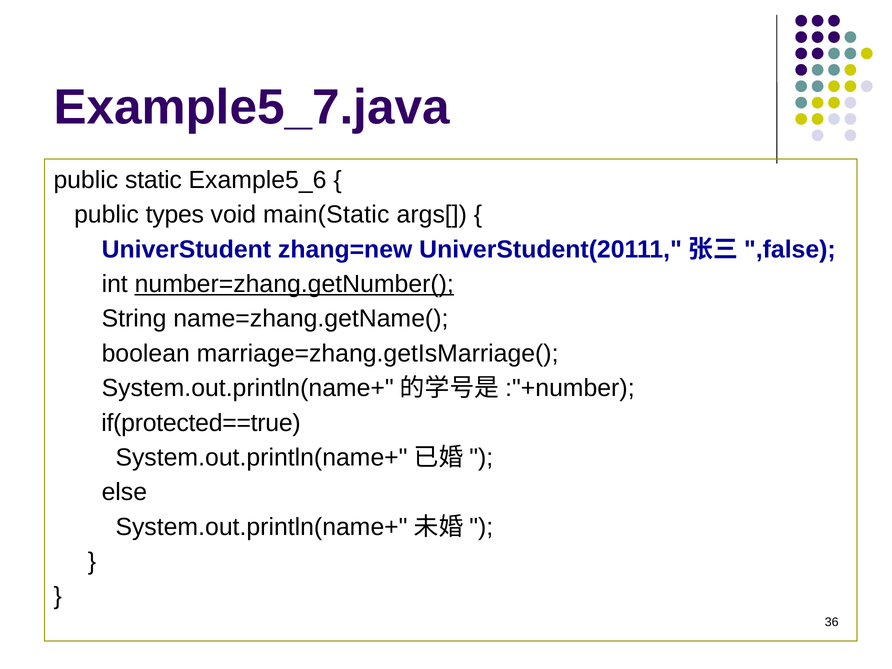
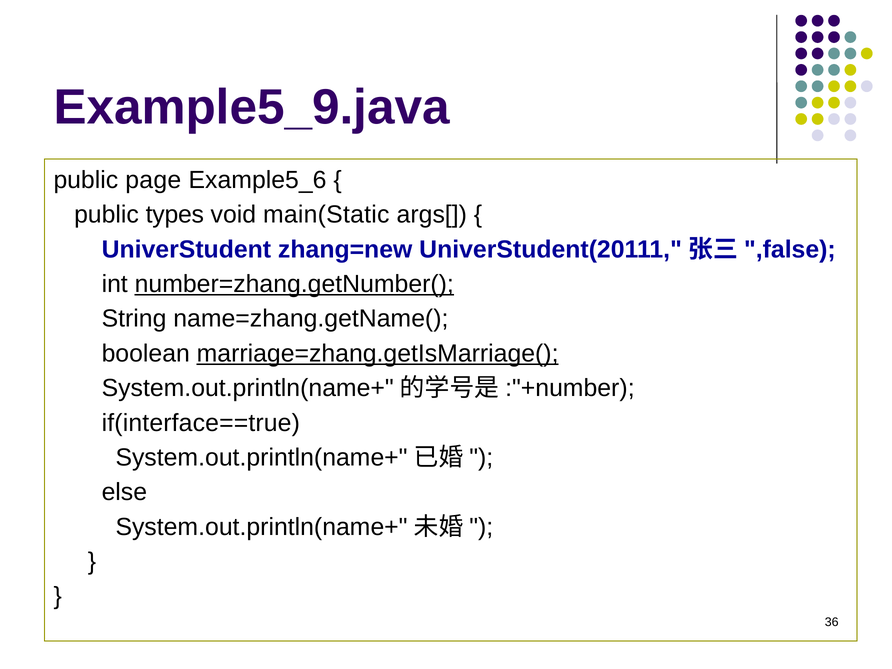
Example5_7.java: Example5_7.java -> Example5_9.java (252, 108)
static: static -> page (153, 180)
marriage=zhang.getIsMarriage( underline: none -> present (378, 353)
if(protected==true: if(protected==true -> if(interface==true (201, 423)
